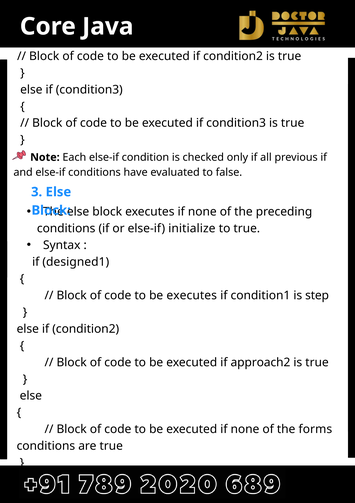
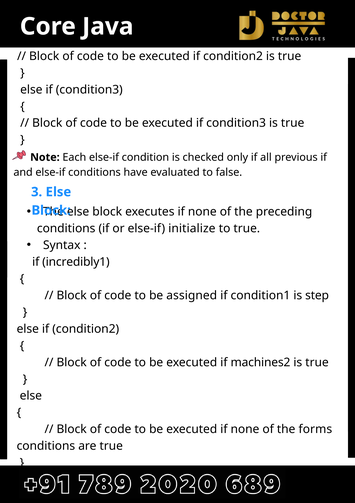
designed1: designed1 -> incredibly1 (76, 262)
be executes: executes -> assigned (192, 295)
approach2: approach2 -> machines2 (260, 362)
